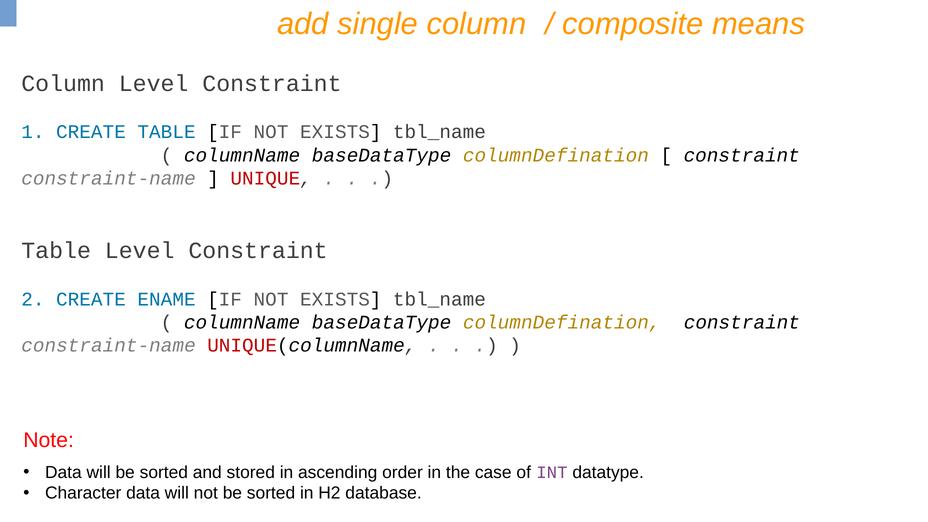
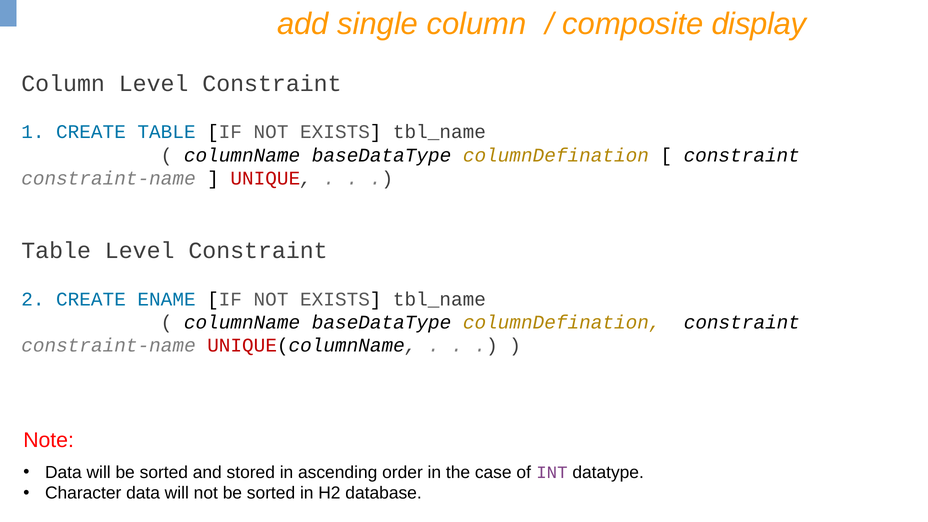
means: means -> display (759, 24)
